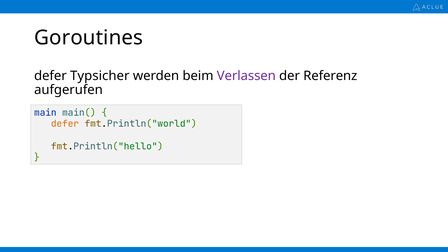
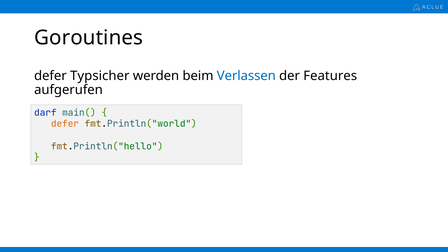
Verlassen colour: purple -> blue (246, 76)
Referenz: Referenz -> Features (330, 76)
main: main -> darf (45, 113)
